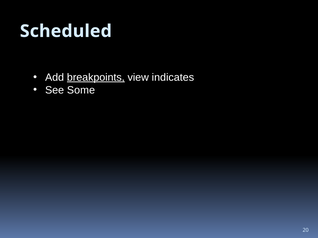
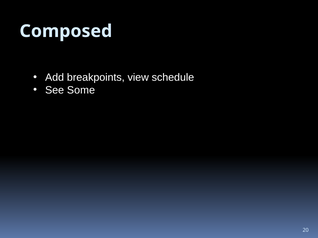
Scheduled: Scheduled -> Composed (66, 31)
breakpoints underline: present -> none (96, 78)
indicates: indicates -> schedule (173, 78)
